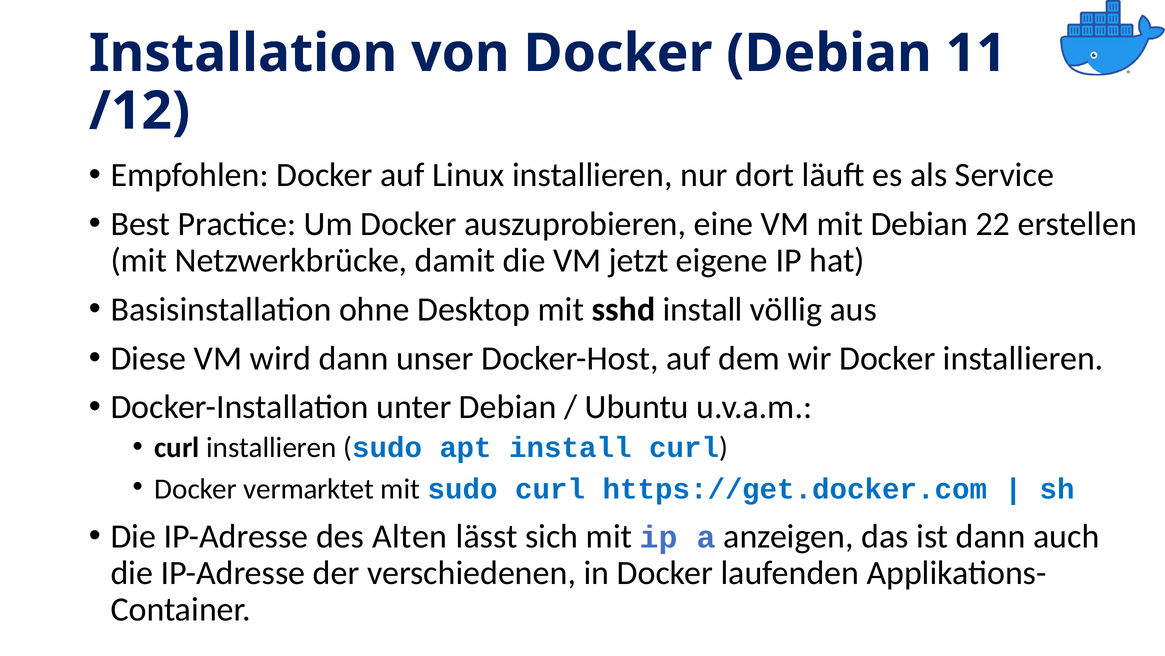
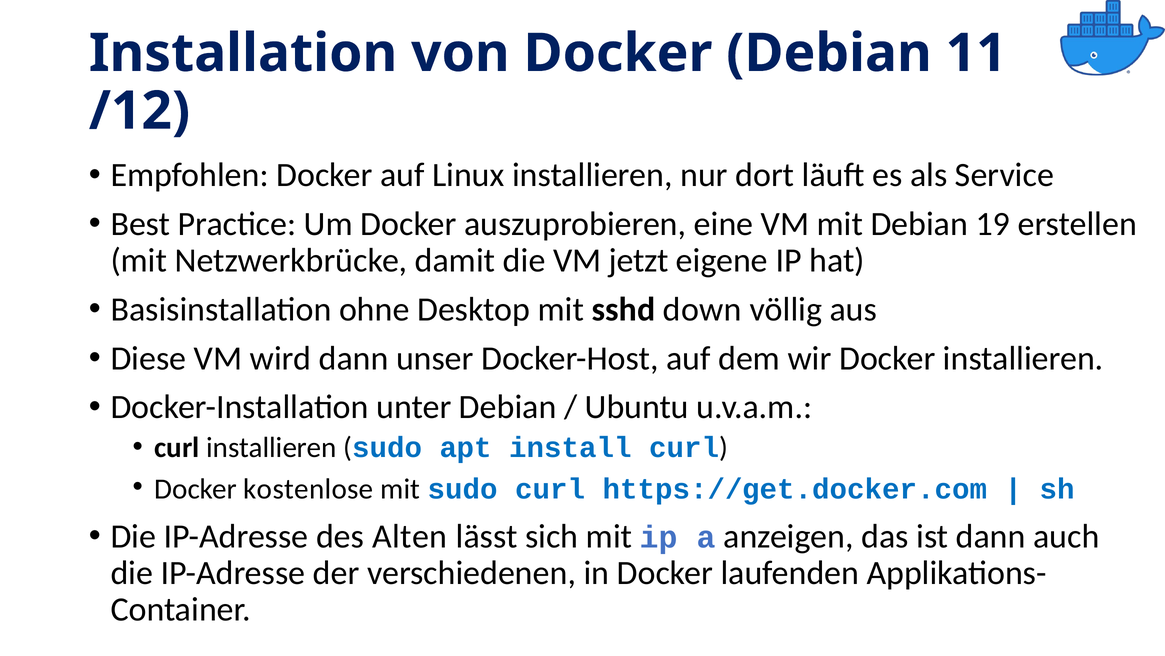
22: 22 -> 19 (993, 224)
sshd install: install -> down (702, 309)
vermarktet: vermarktet -> kostenlose (308, 489)
